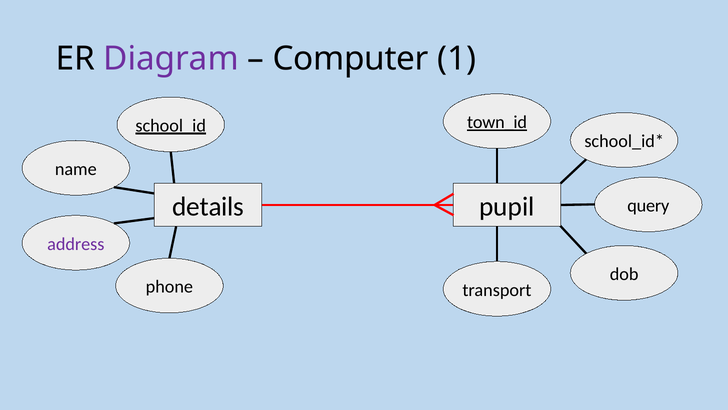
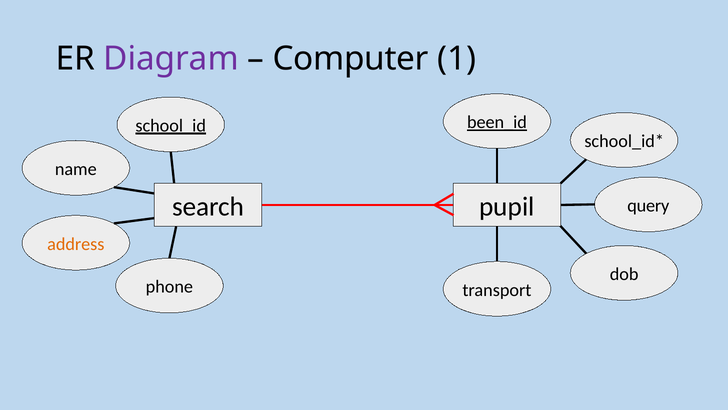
town_id: town_id -> been_id (497, 122)
details: details -> search (208, 207)
address colour: purple -> orange (76, 244)
